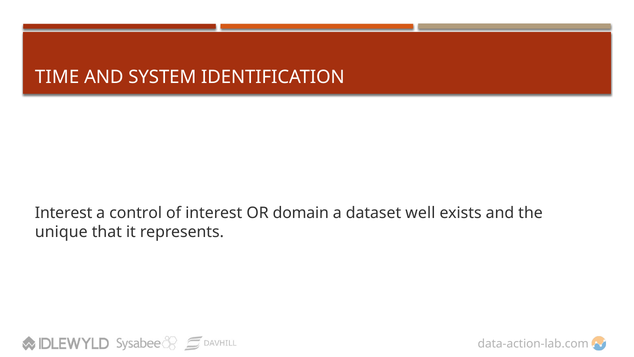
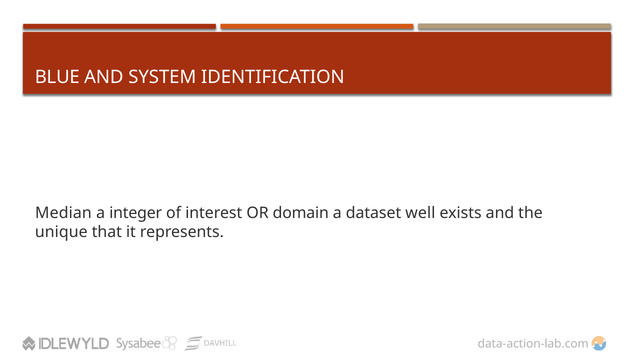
TIME: TIME -> BLUE (57, 77)
Interest: Interest -> Median (63, 213)
control: control -> integer (136, 213)
